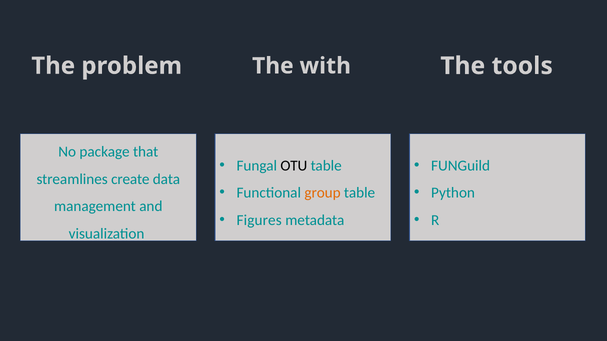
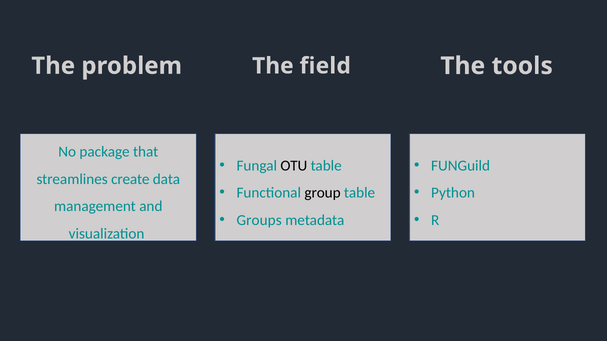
with: with -> field (325, 66)
group colour: orange -> black (323, 193)
Figures: Figures -> Groups (259, 220)
